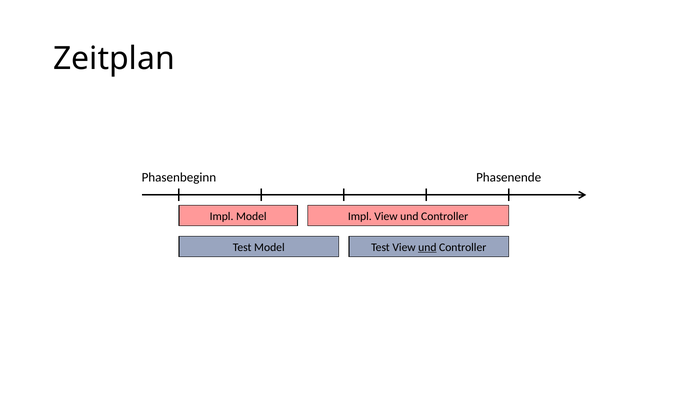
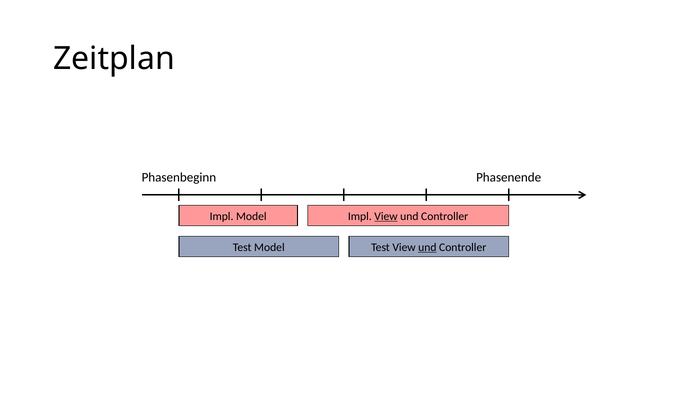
View underline: none -> present (386, 216)
